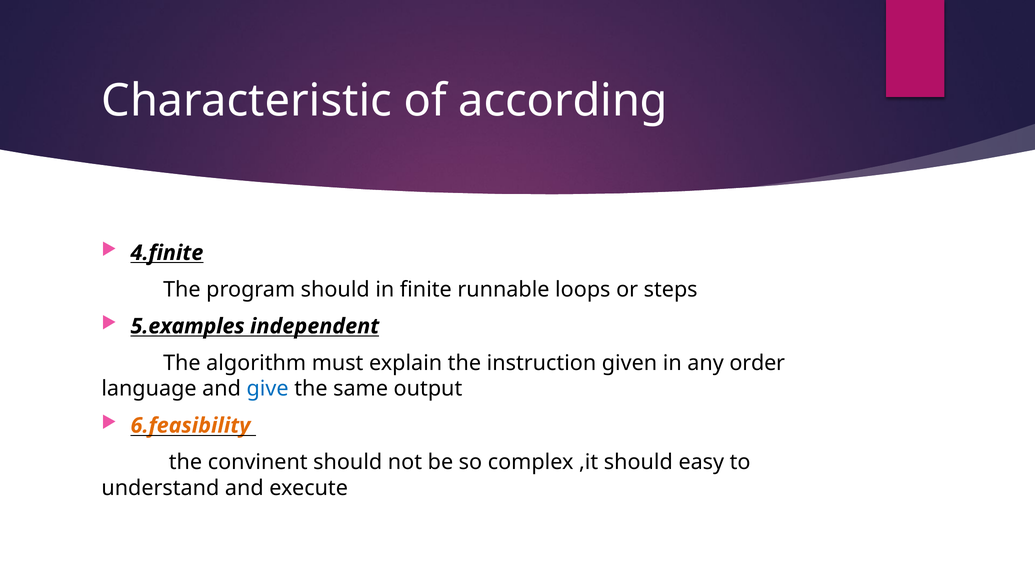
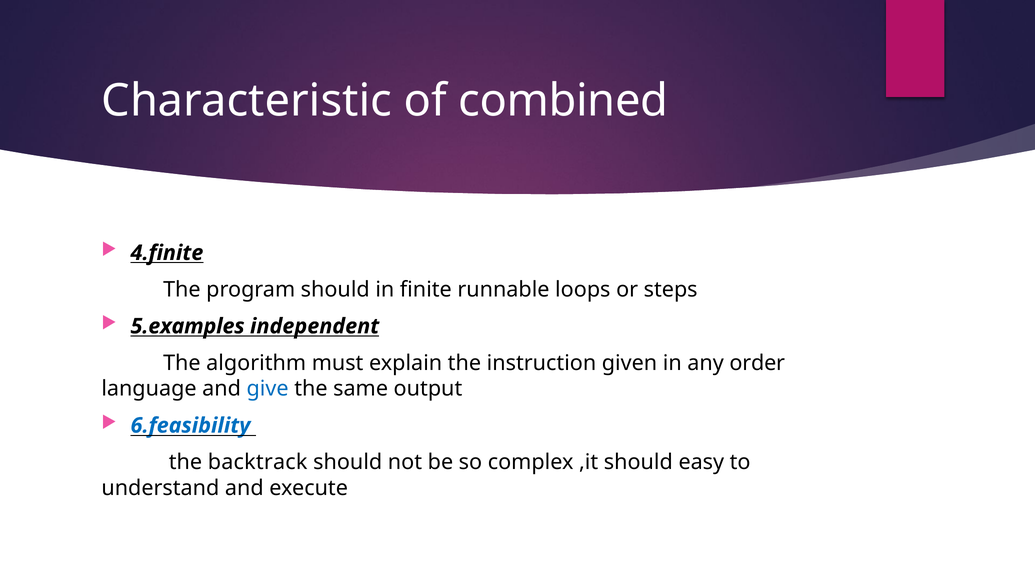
according: according -> combined (563, 101)
6.feasibility colour: orange -> blue (190, 426)
convinent: convinent -> backtrack (258, 462)
